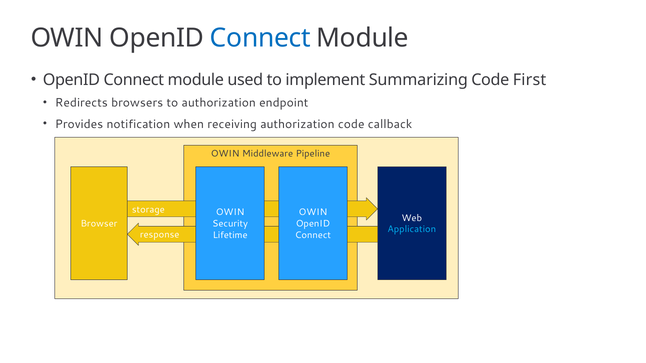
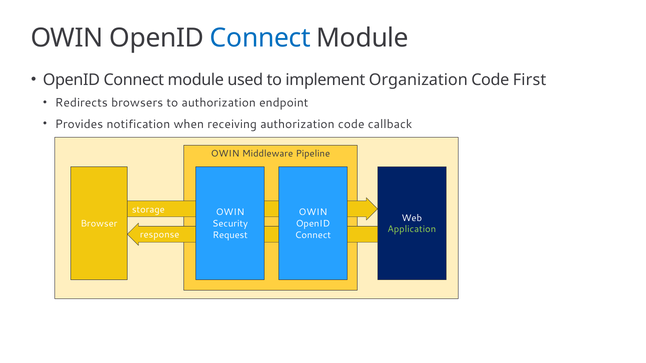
Summarizing: Summarizing -> Organization (418, 80)
Application colour: light blue -> light green (412, 229)
Lifetime: Lifetime -> Request (230, 235)
